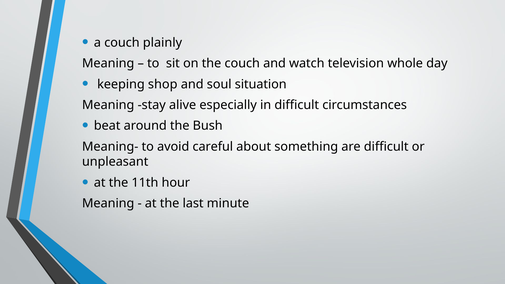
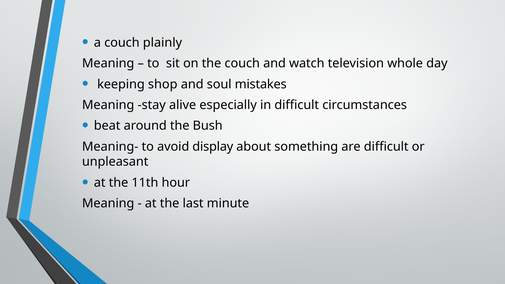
situation: situation -> mistakes (261, 84)
careful: careful -> display (213, 147)
